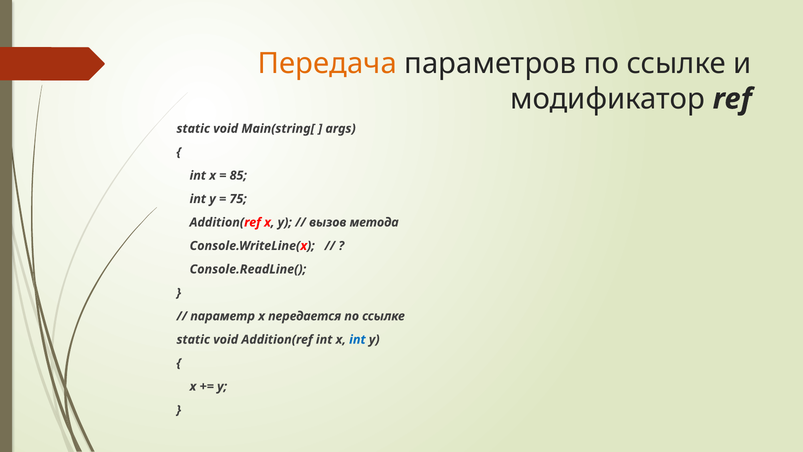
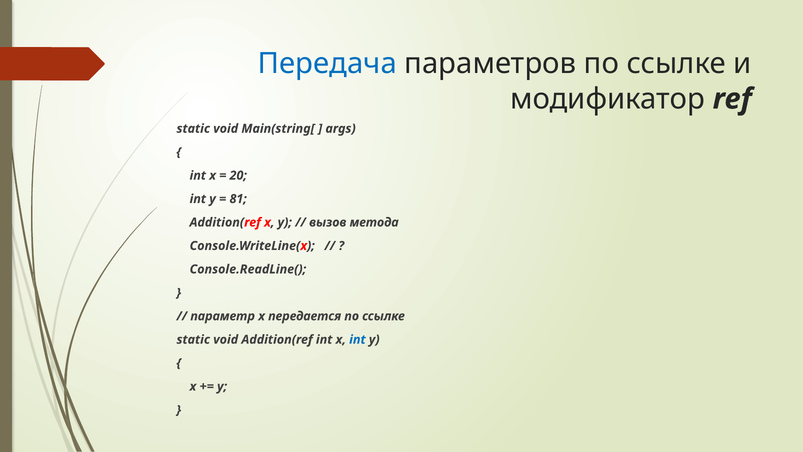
Передача colour: orange -> blue (327, 64)
85: 85 -> 20 (238, 175)
75: 75 -> 81 (238, 199)
